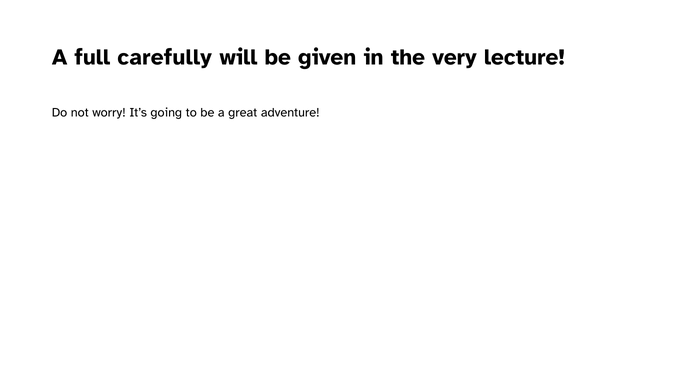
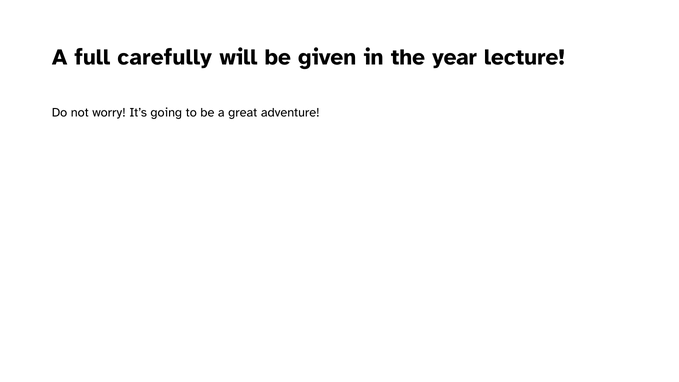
very: very -> year (455, 57)
